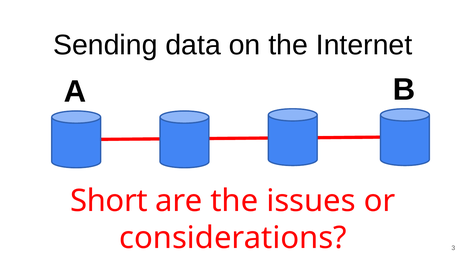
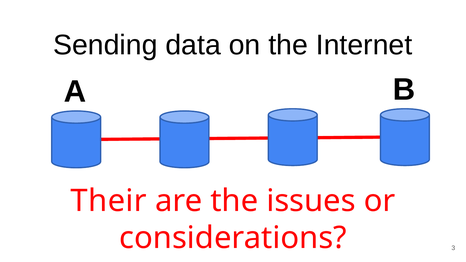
Short: Short -> Their (109, 201)
